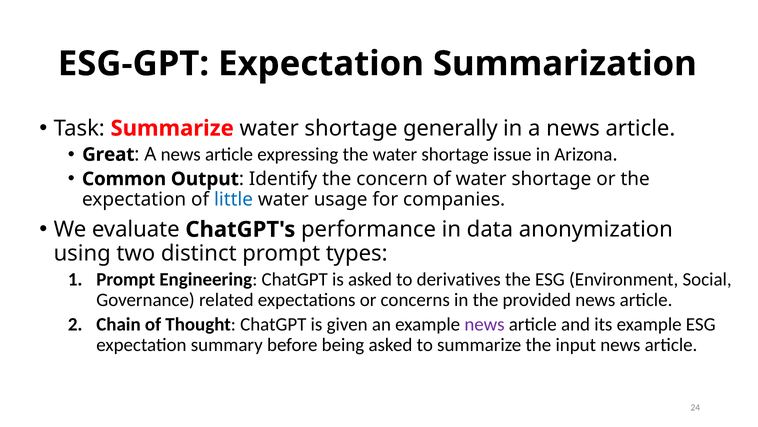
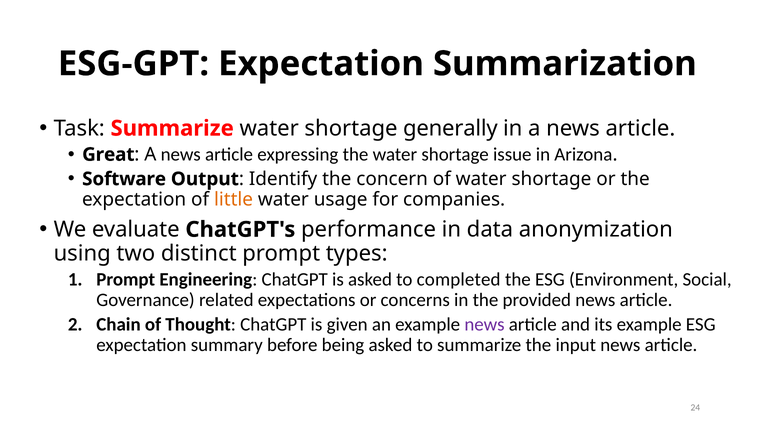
Common: Common -> Software (124, 179)
little colour: blue -> orange (234, 199)
derivatives: derivatives -> completed (459, 279)
